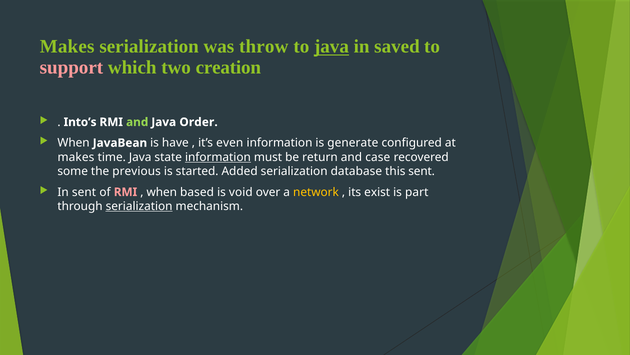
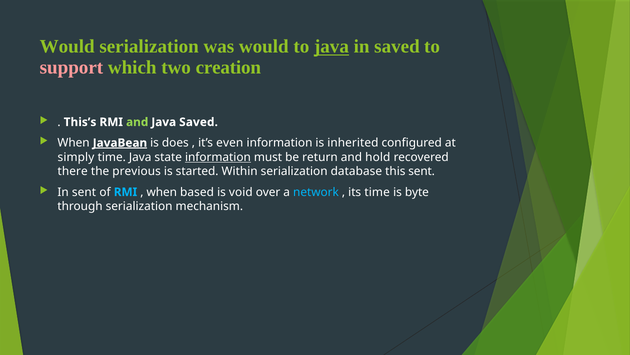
Makes: Makes -> Would (67, 47)
was throw: throw -> would (264, 47)
Into’s: Into’s -> This’s (80, 122)
Java Order: Order -> Saved (199, 122)
JavaBean underline: none -> present (120, 143)
have: have -> does (175, 143)
generate: generate -> inherited (353, 143)
makes: makes -> simply (76, 157)
case: case -> hold (378, 157)
some: some -> there (73, 171)
Added: Added -> Within (240, 171)
RMI colour: pink -> light blue (125, 192)
network colour: yellow -> light blue (316, 192)
its exist: exist -> time (377, 192)
part: part -> byte (417, 192)
serialization underline: present -> none (139, 206)
